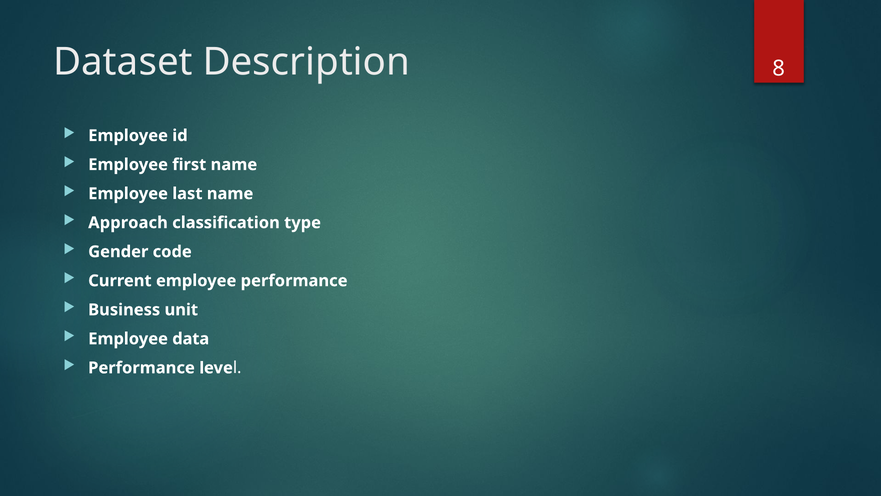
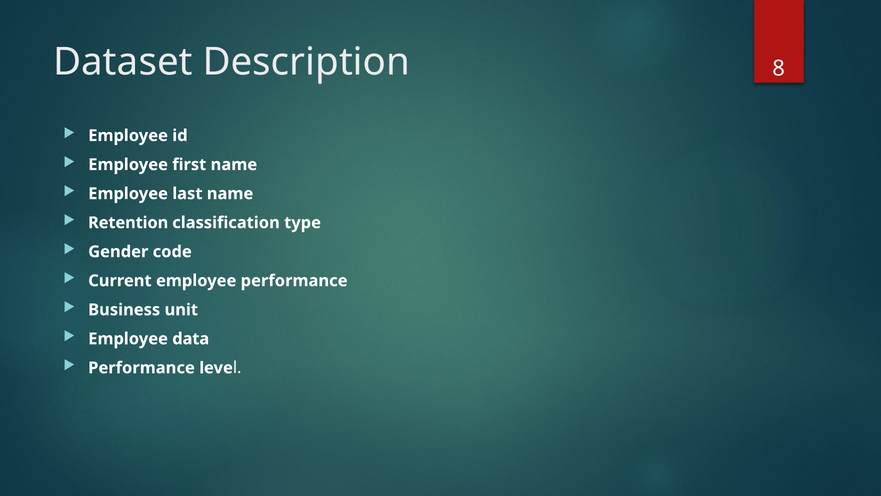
Approach: Approach -> Retention (128, 223)
